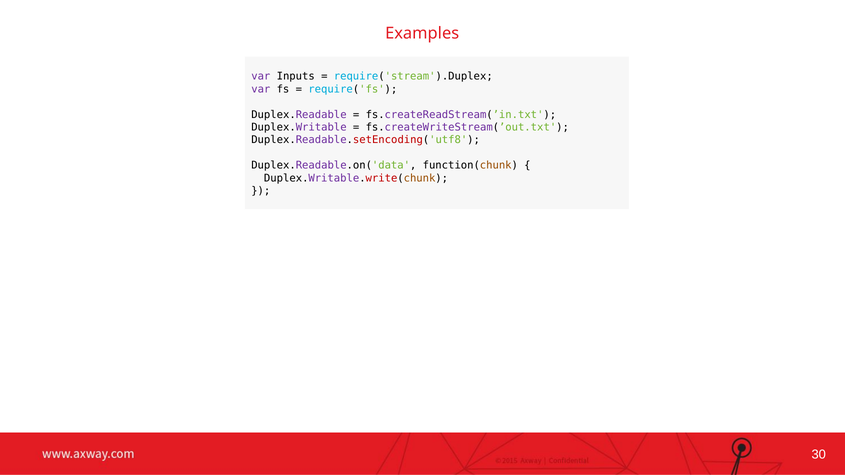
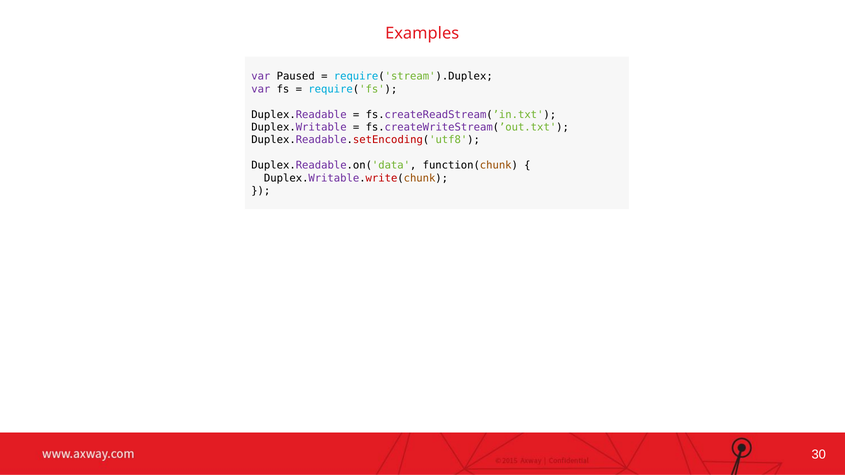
Inputs: Inputs -> Paused (296, 77)
